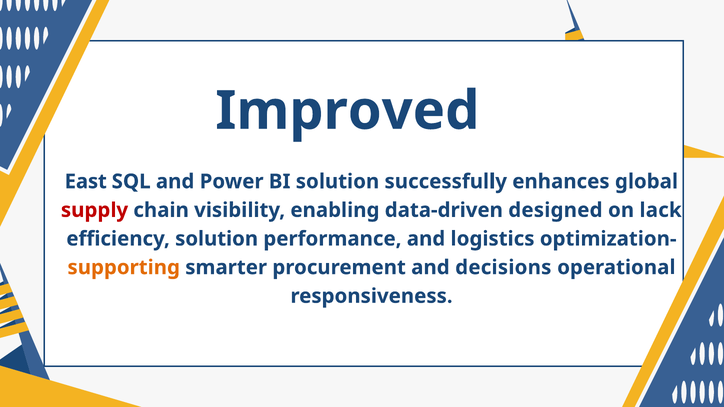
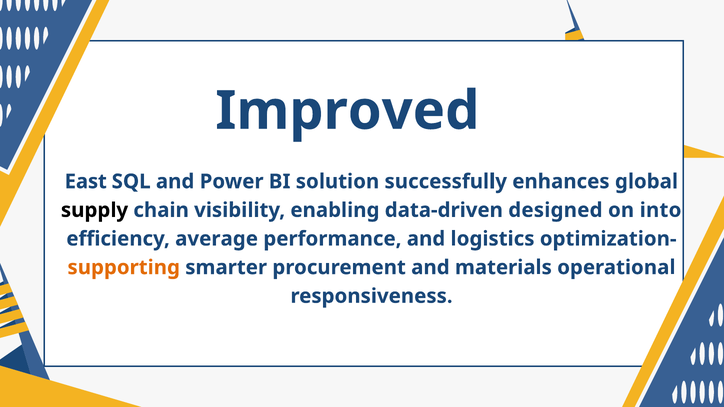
supply colour: red -> black (94, 210)
lack: lack -> into (661, 210)
efficiency solution: solution -> average (217, 239)
decisions: decisions -> materials (503, 268)
